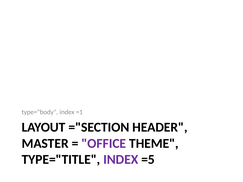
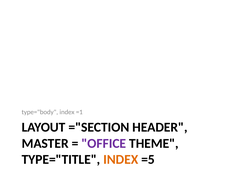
INDEX colour: purple -> orange (121, 160)
